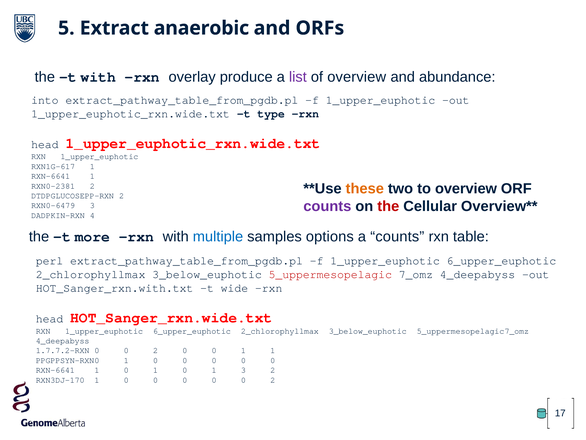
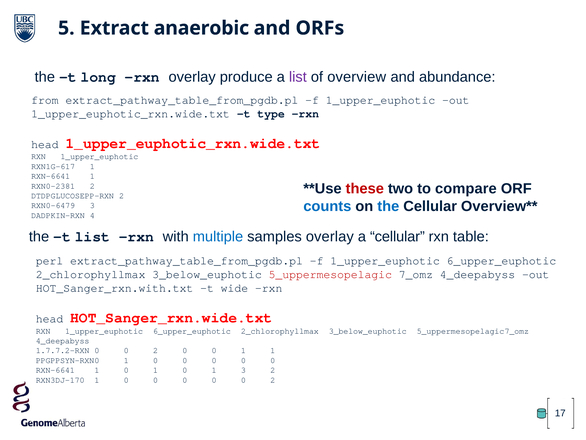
t with: with -> long (98, 77)
into: into -> from (45, 100)
these colour: orange -> red (365, 188)
to overview: overview -> compare (466, 188)
counts colour: purple -> blue (327, 206)
the colour: red -> blue (388, 206)
t more: more -> list (92, 236)
samples options: options -> overlay (330, 236)
a counts: counts -> cellular (397, 236)
